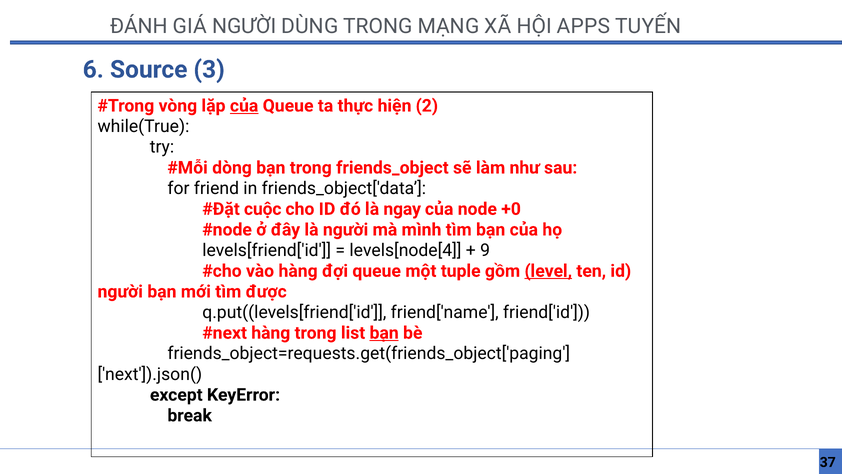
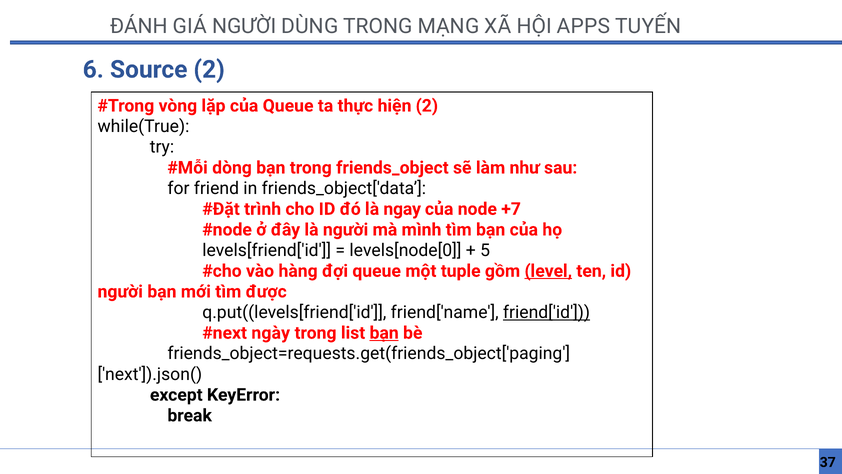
Source 3: 3 -> 2 (209, 69)
của underline: present -> none (244, 106)
cuộc: cuộc -> trình (263, 209)
+0: +0 -> +7 (511, 209)
levels[node[4: levels[node[4 -> levels[node[0 (405, 250)
9: 9 -> 5 (485, 250)
friend['id underline: none -> present (547, 312)
hàng: hàng -> ngày (271, 333)
